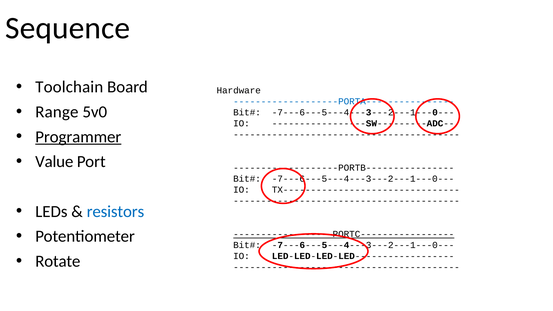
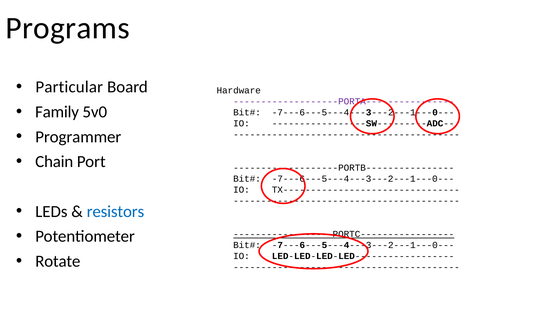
Sequence: Sequence -> Programs (68, 28)
Toolchain: Toolchain -> Particular (69, 87)
-------------------PORTA---------------- colour: blue -> purple (344, 101)
Range: Range -> Family (57, 112)
Programmer underline: present -> none (78, 137)
Value: Value -> Chain (54, 162)
